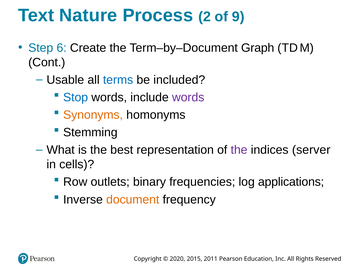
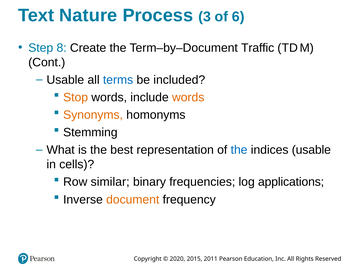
2: 2 -> 3 (205, 17)
9: 9 -> 6 (238, 17)
6: 6 -> 8 (62, 48)
Graph: Graph -> Traffic (258, 48)
Stop colour: blue -> orange (76, 97)
words colour: purple -> orange (188, 97)
the colour: purple -> blue (239, 150)
indices server: server -> usable (311, 150)
outlets: outlets -> similar (110, 182)
